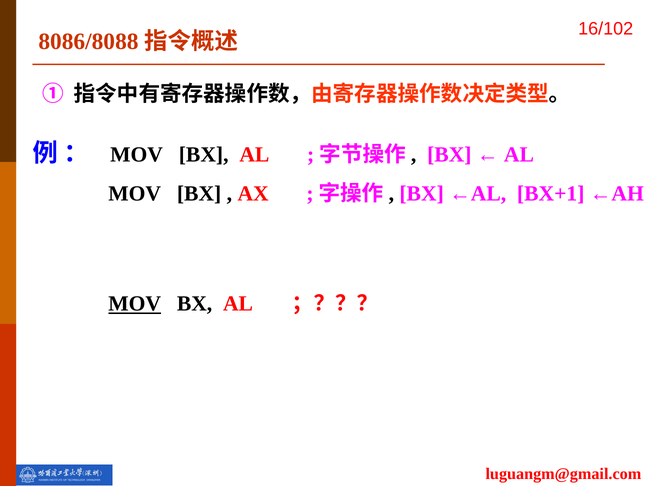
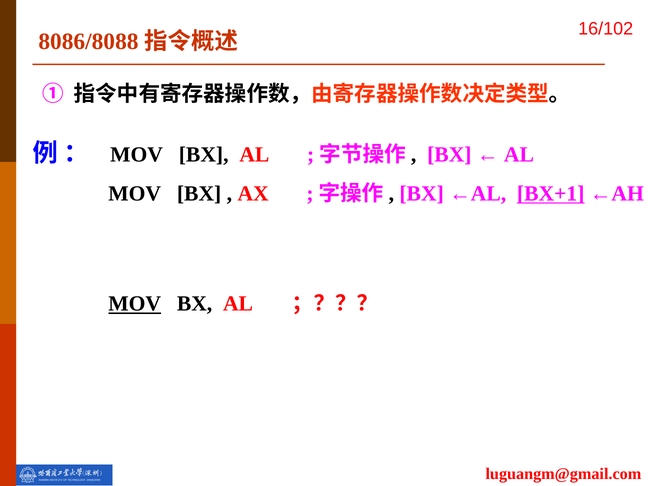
BX+1 underline: none -> present (551, 194)
